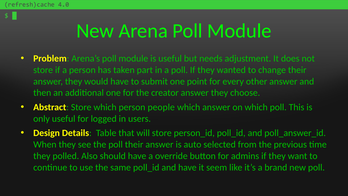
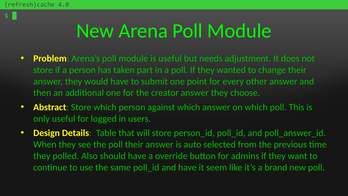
people: people -> against (161, 107)
